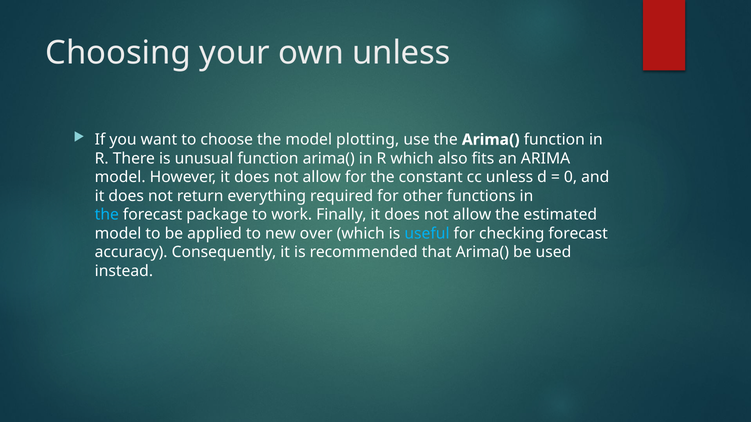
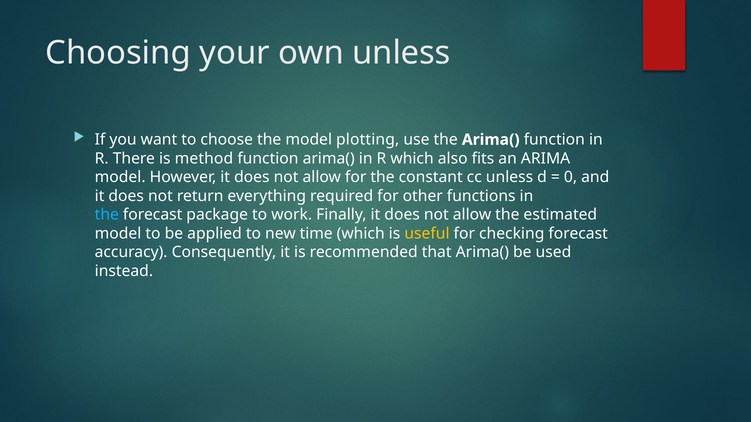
unusual: unusual -> method (204, 159)
over: over -> time (316, 234)
useful colour: light blue -> yellow (427, 234)
